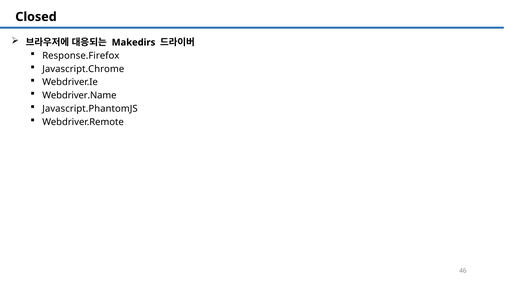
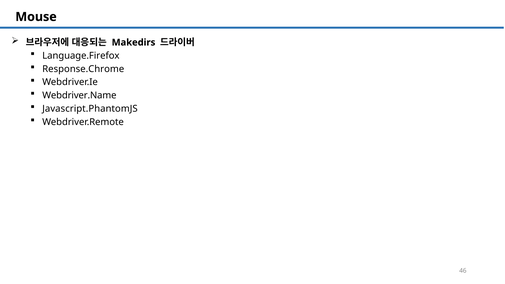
Closed: Closed -> Mouse (36, 17)
Response.Firefox: Response.Firefox -> Language.Firefox (81, 56)
Javascript.Chrome: Javascript.Chrome -> Response.Chrome (83, 69)
